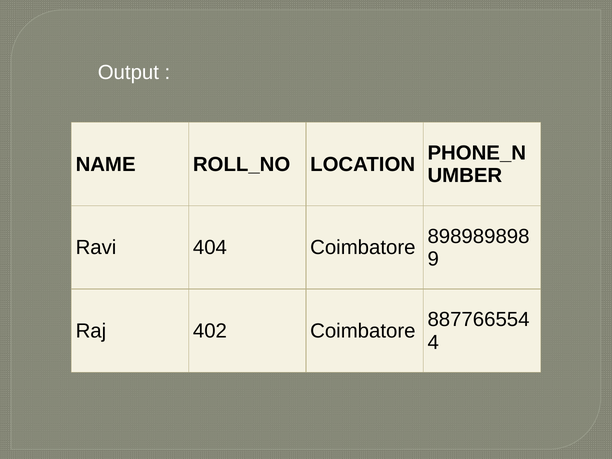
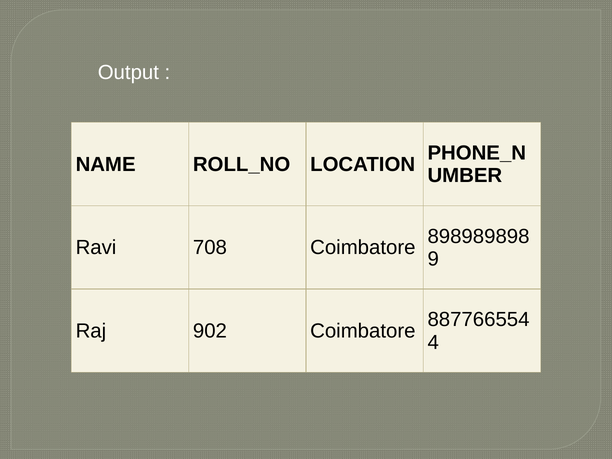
404: 404 -> 708 (210, 248)
402: 402 -> 902 (210, 331)
